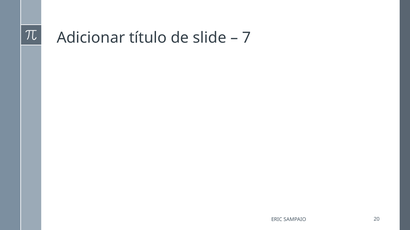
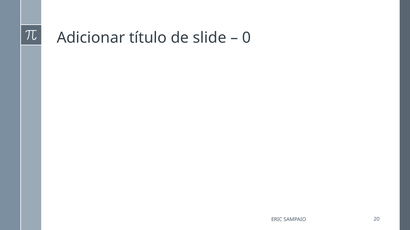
7: 7 -> 0 (246, 38)
